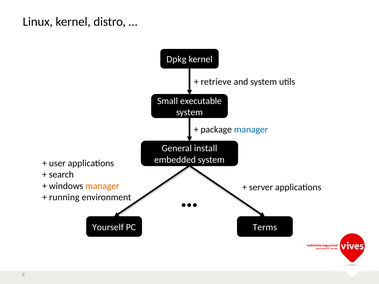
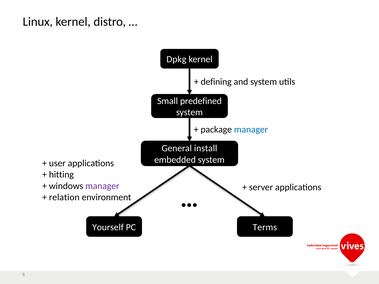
retrieve: retrieve -> defining (216, 82)
executable: executable -> predefined (201, 101)
search: search -> hitting (61, 175)
manager colour: orange -> purple (102, 186)
running: running -> relation (64, 197)
